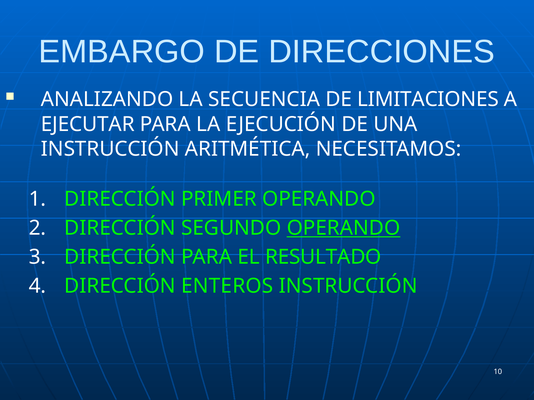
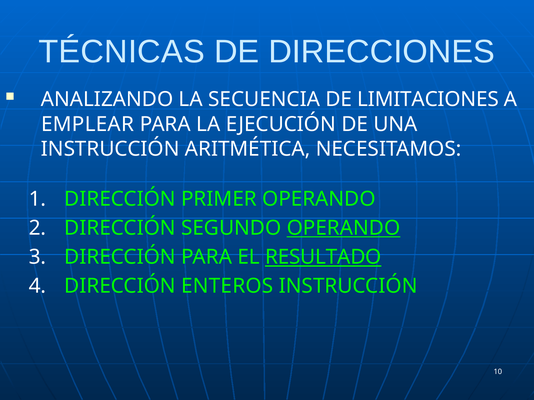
EMBARGO: EMBARGO -> TÉCNICAS (122, 52)
EJECUTAR: EJECUTAR -> EMPLEAR (88, 124)
RESULTADO underline: none -> present (323, 257)
